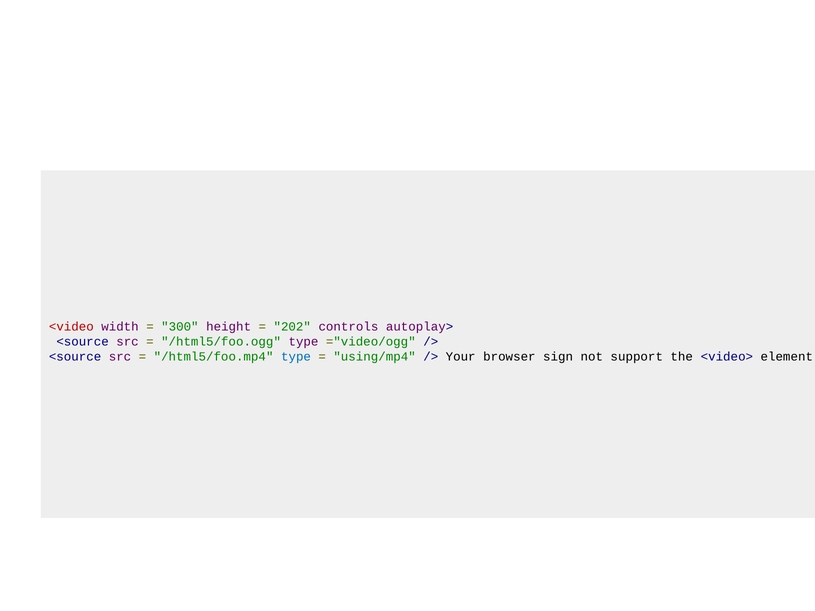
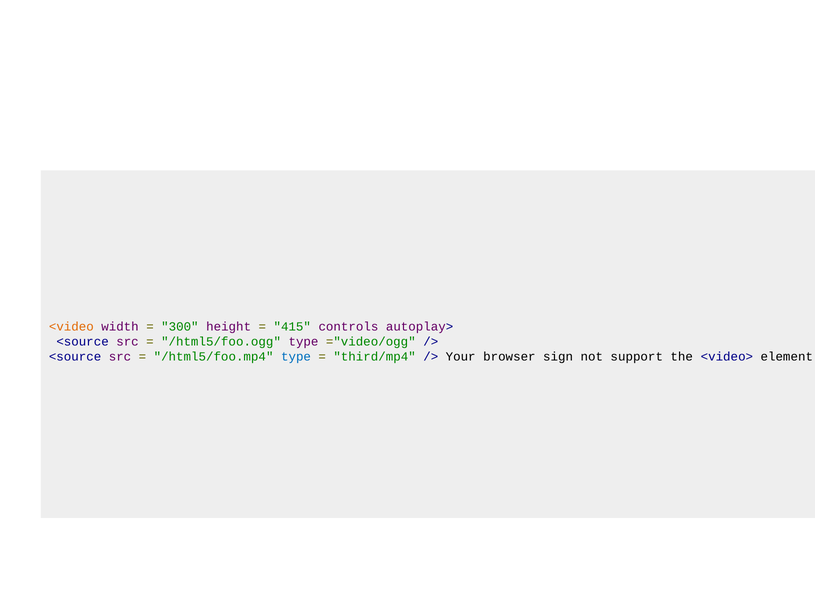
<video colour: red -> orange (71, 327)
202: 202 -> 415 (292, 327)
using/mp4: using/mp4 -> third/mp4 (375, 357)
